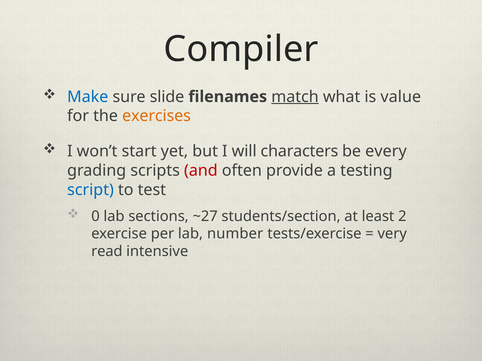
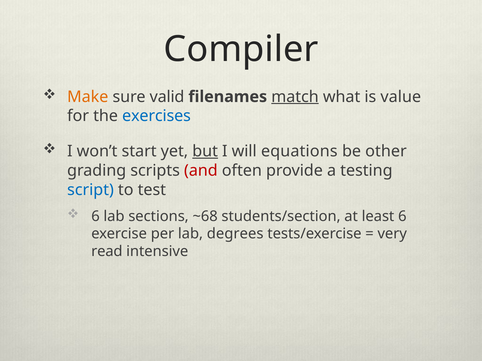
Make colour: blue -> orange (88, 97)
slide: slide -> valid (167, 97)
exercises colour: orange -> blue (156, 116)
but underline: none -> present (205, 151)
characters: characters -> equations (299, 151)
every: every -> other (386, 151)
0: 0 -> 6 (95, 216)
~27: ~27 -> ~68 (205, 216)
least 2: 2 -> 6 (402, 216)
number: number -> degrees (235, 234)
